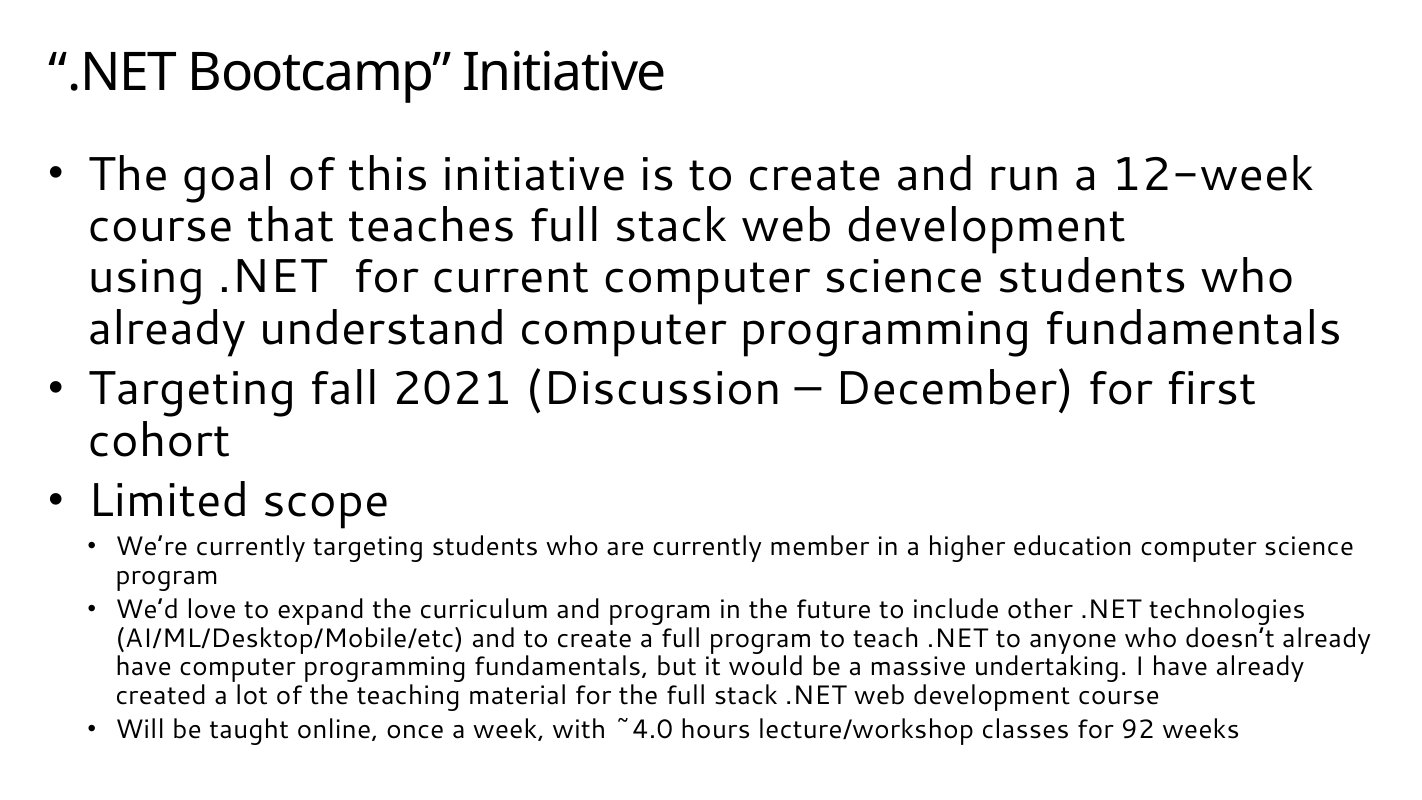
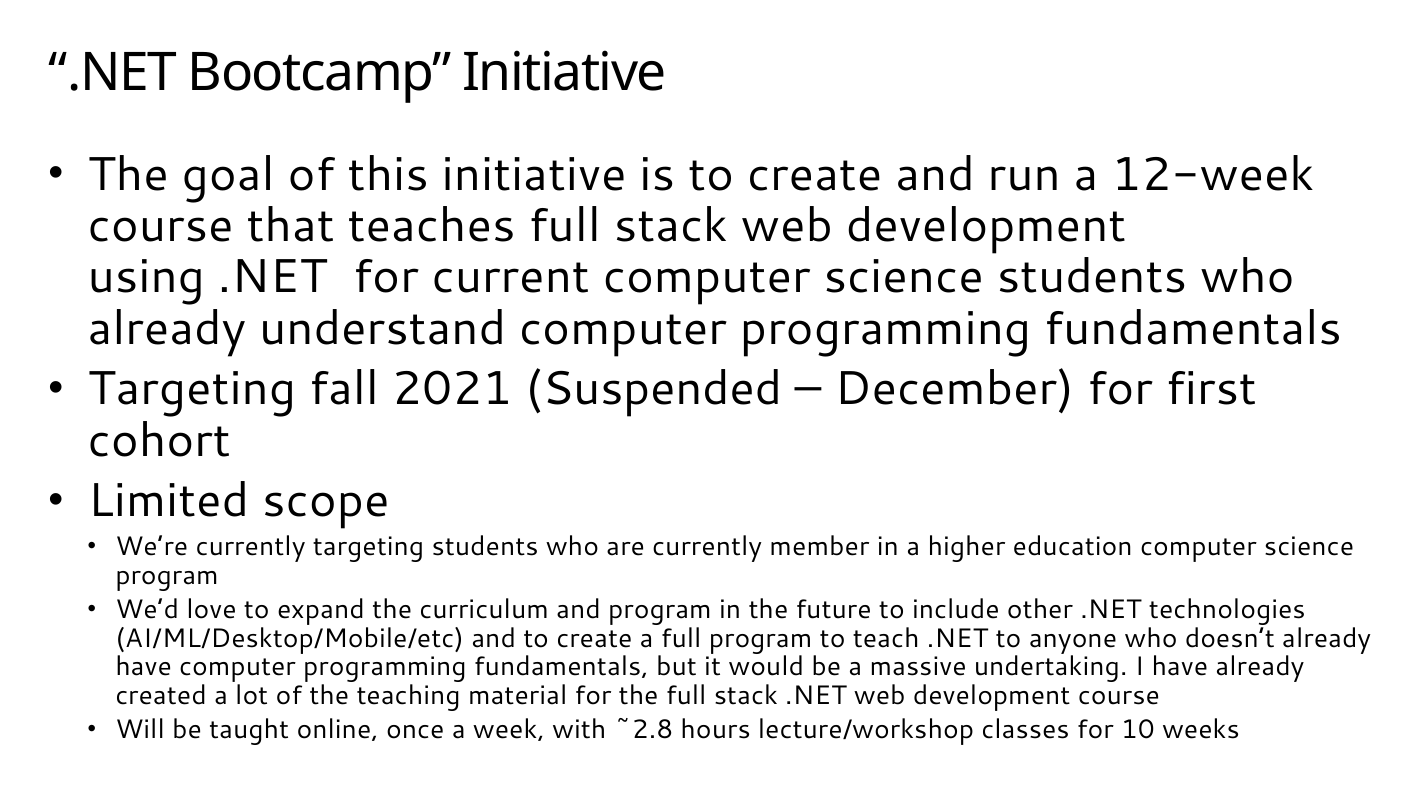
Discussion: Discussion -> Suspended (654, 389)
~4.0: ~4.0 -> ~2.8 (643, 730)
92: 92 -> 10 (1138, 730)
